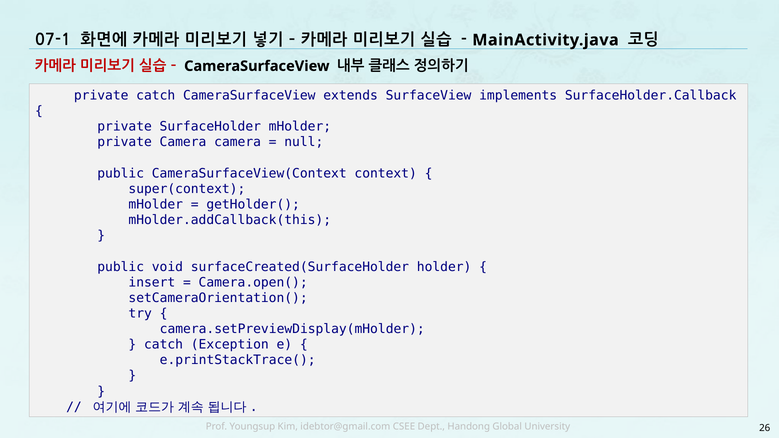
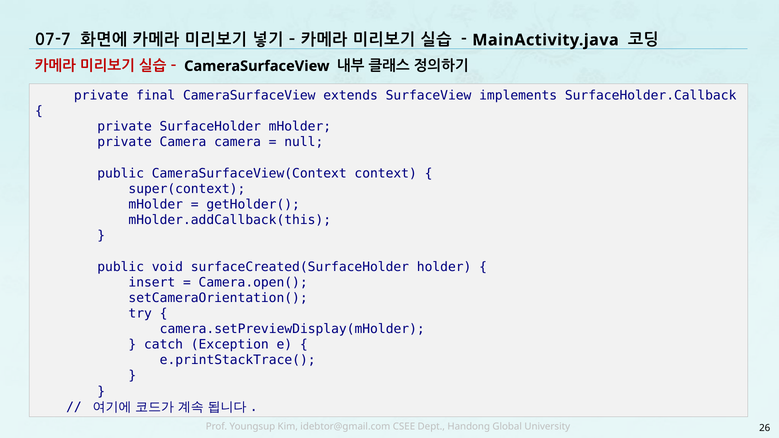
07-1: 07-1 -> 07-7 (53, 40)
private catch: catch -> final (156, 96)
